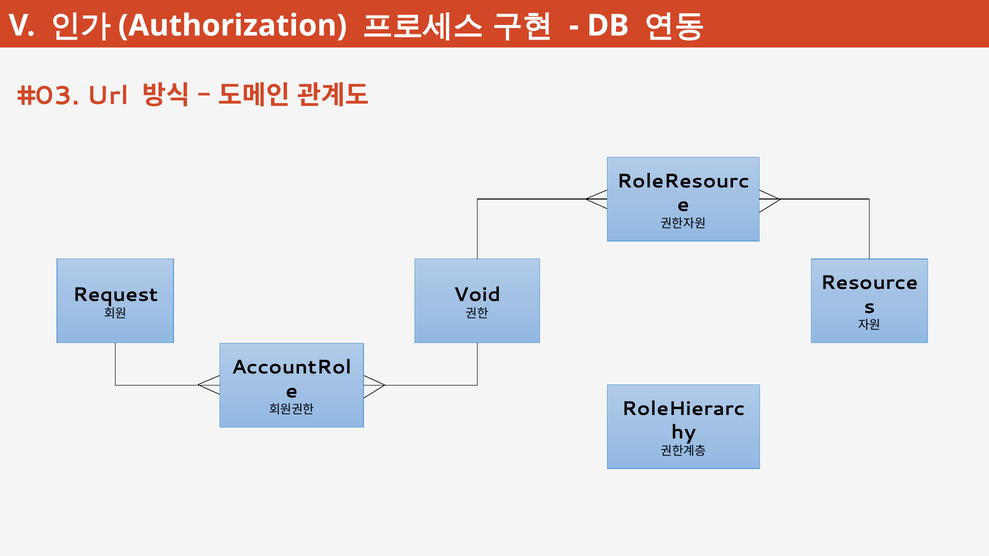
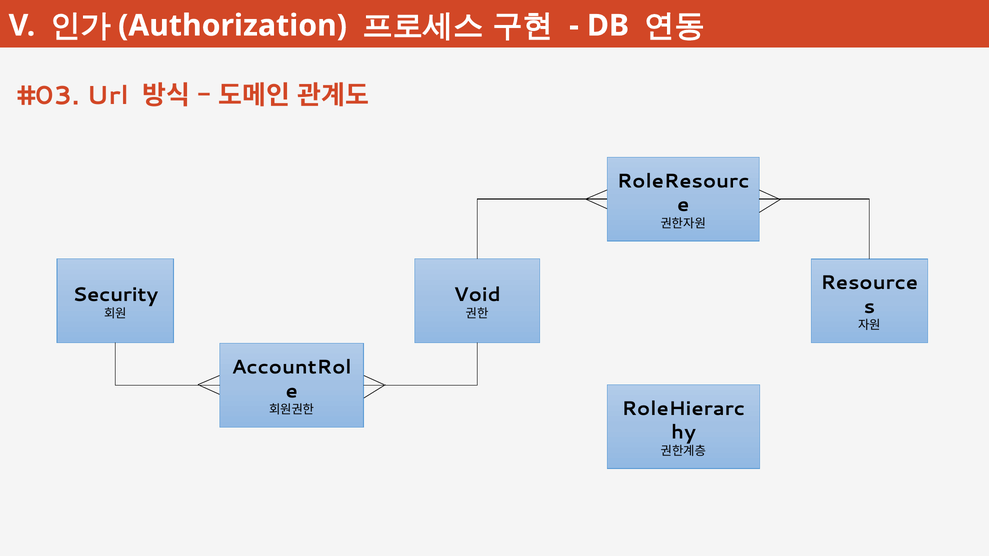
Request: Request -> Security (115, 295)
